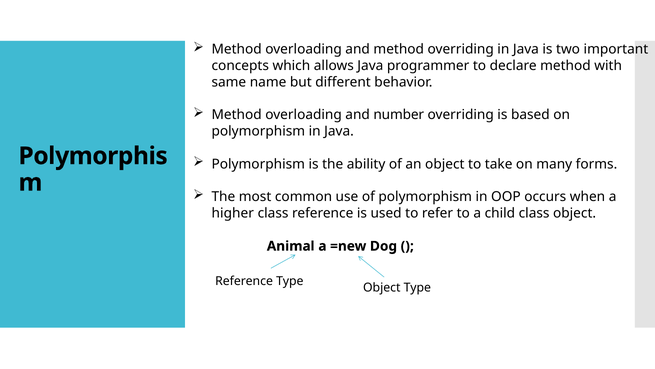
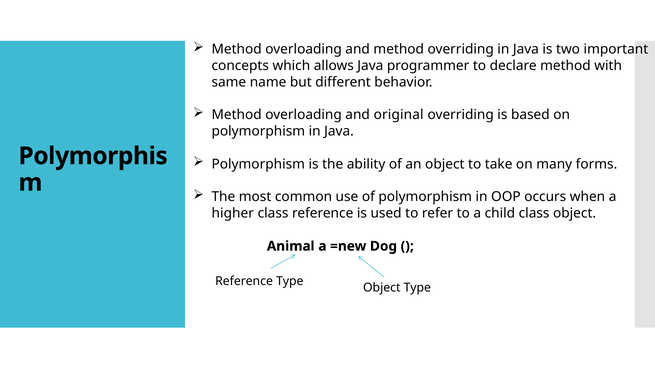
number: number -> original (399, 115)
